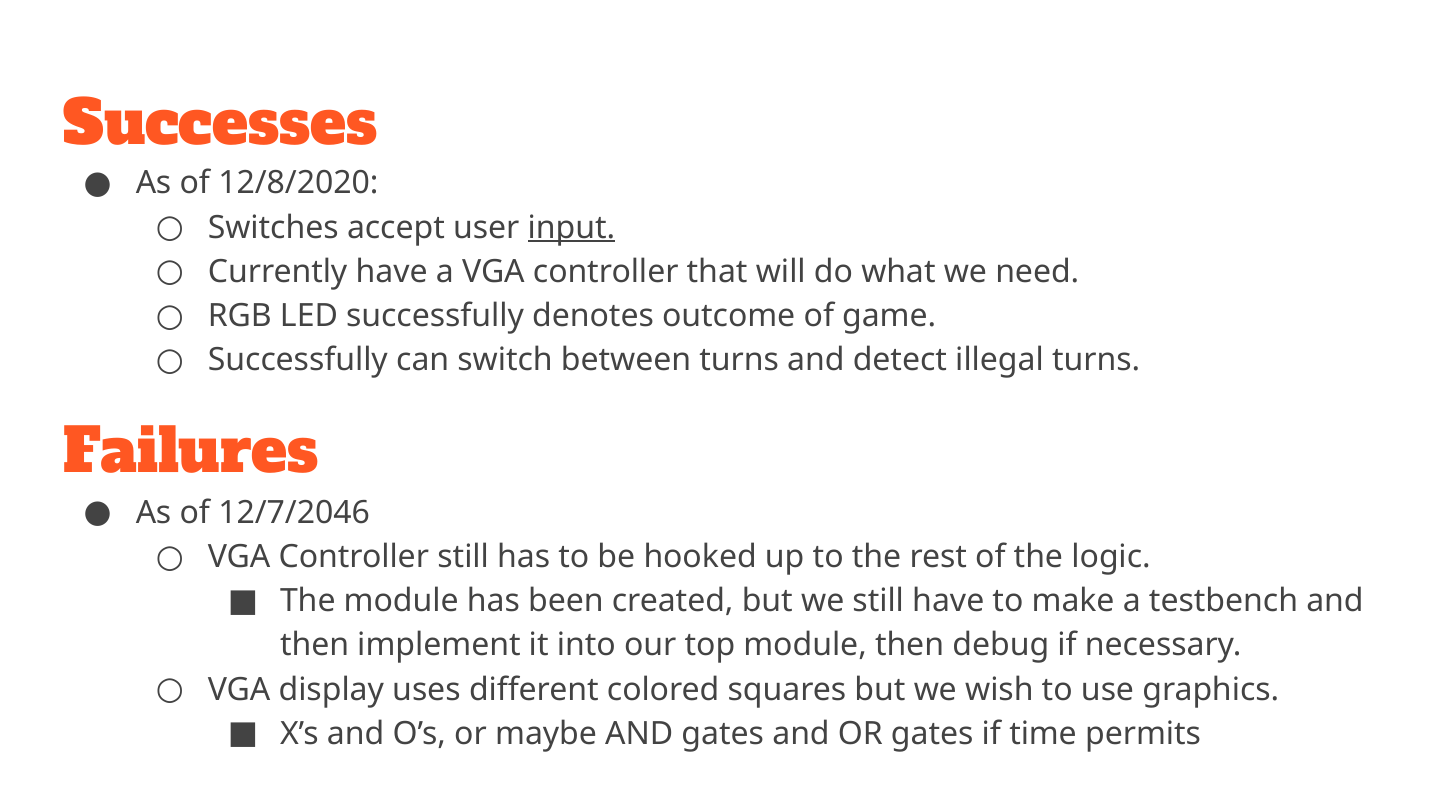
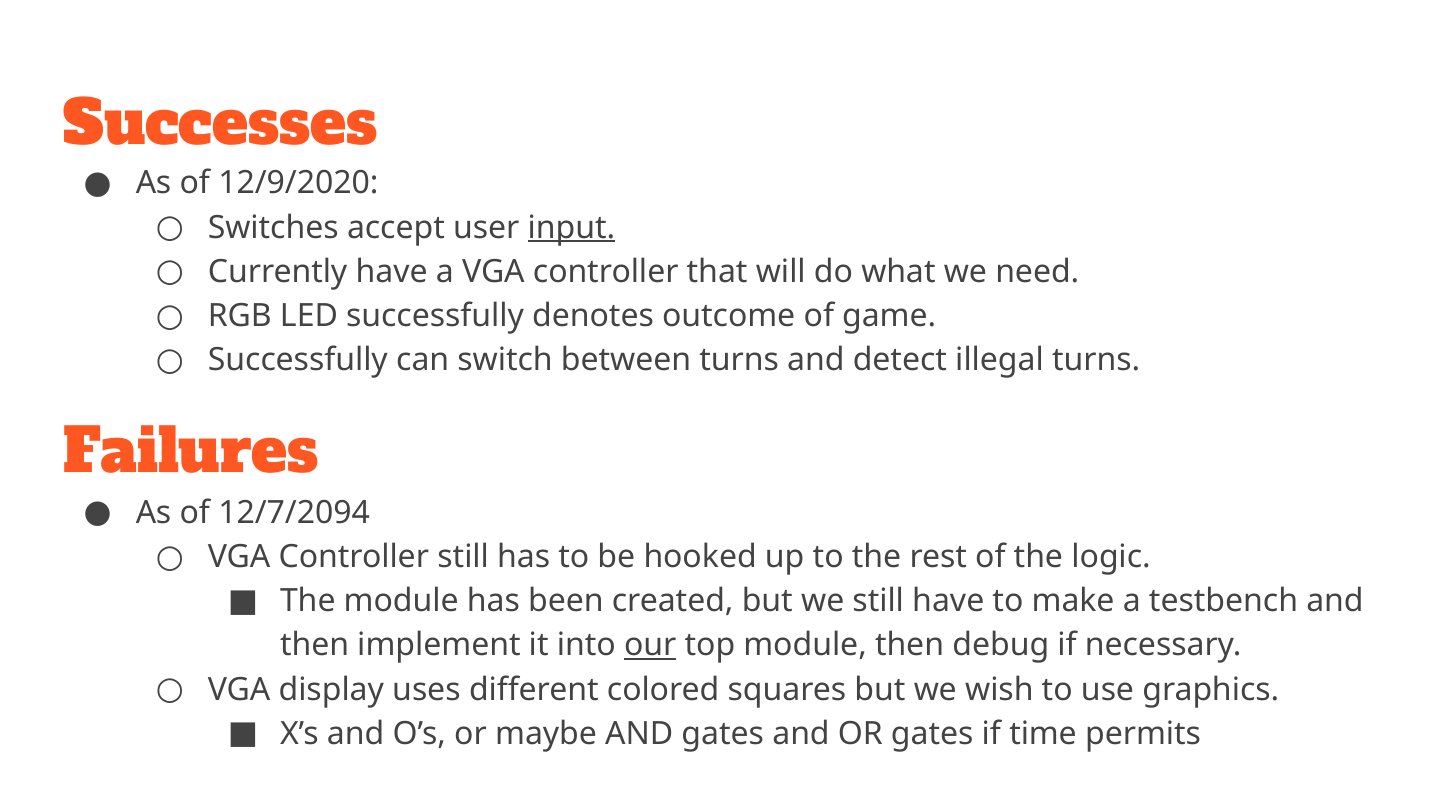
12/8/2020: 12/8/2020 -> 12/9/2020 (298, 183)
12/7/2046: 12/7/2046 -> 12/7/2094 (294, 513)
our underline: none -> present (650, 645)
